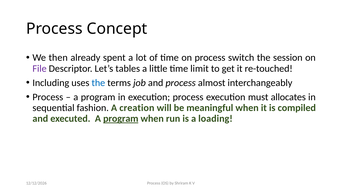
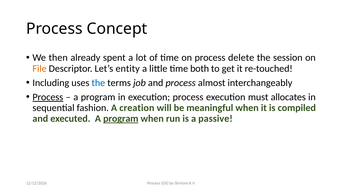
switch: switch -> delete (241, 58)
File colour: purple -> orange (40, 69)
tables: tables -> entity (128, 69)
limit: limit -> both (200, 69)
Process underline: none -> present (48, 97)
loading: loading -> passive (215, 119)
